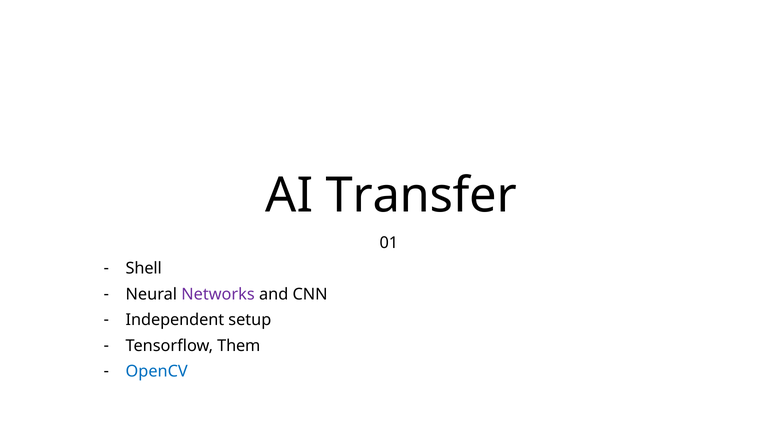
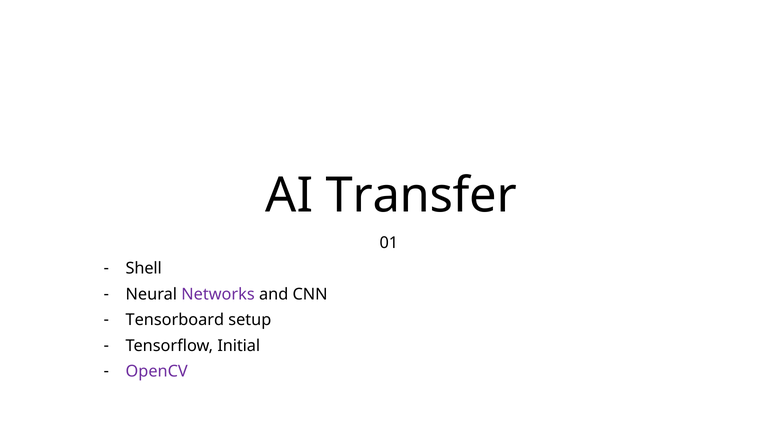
Independent: Independent -> Tensorboard (175, 320)
Them: Them -> Initial (239, 346)
OpenCV colour: blue -> purple (157, 371)
